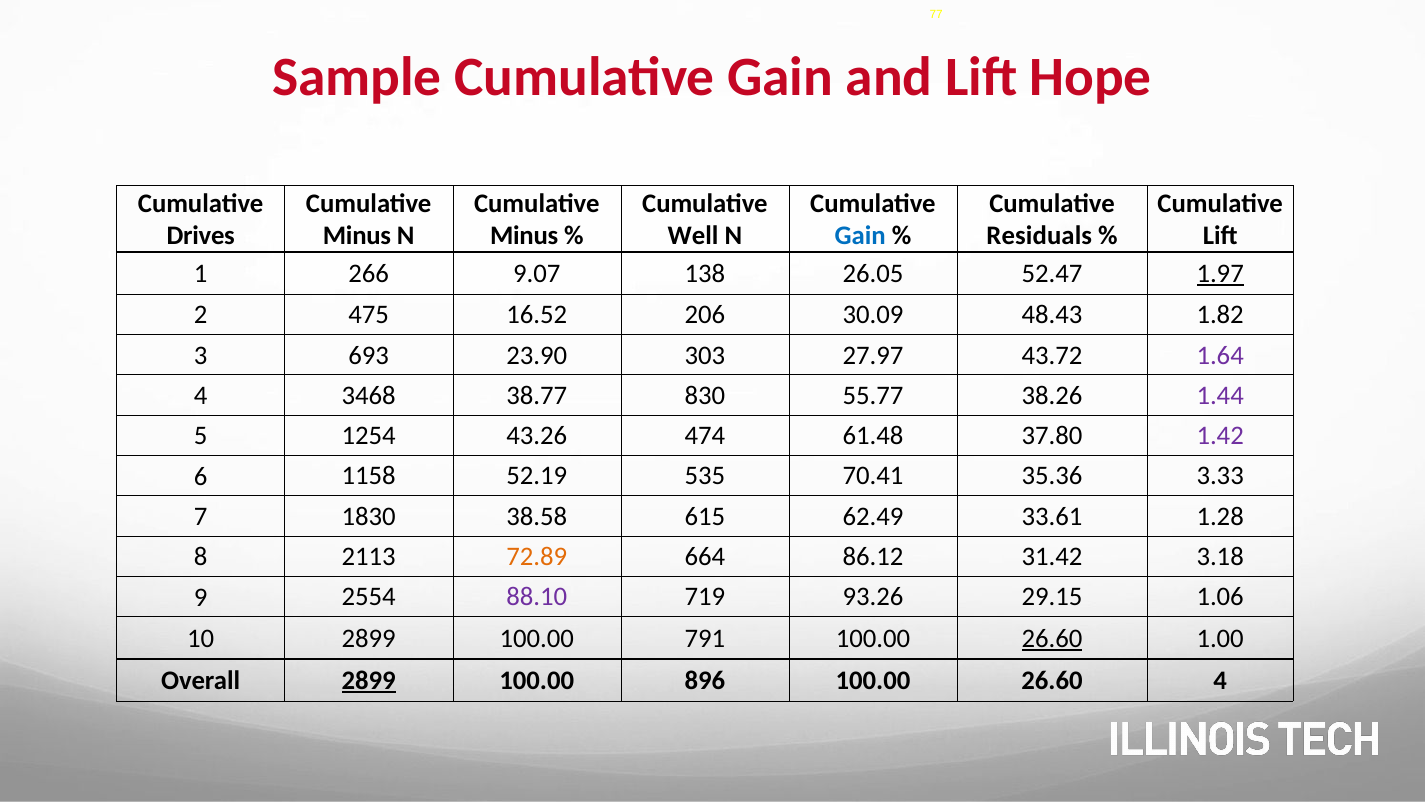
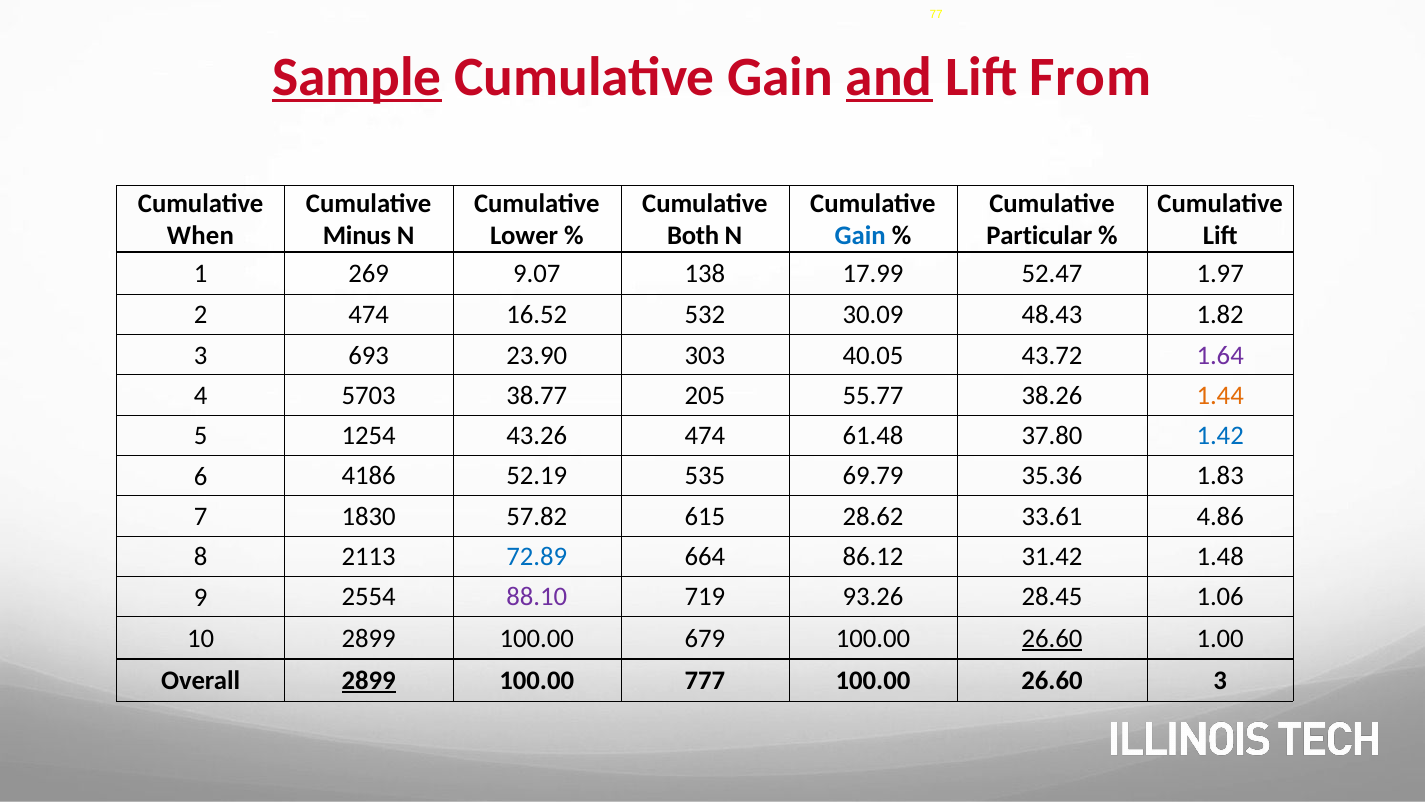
Sample underline: none -> present (357, 77)
and underline: none -> present (889, 77)
Hope: Hope -> From (1091, 77)
Drives: Drives -> When (200, 236)
Minus: Minus -> Lower (524, 236)
Well: Well -> Both (693, 236)
Residuals: Residuals -> Particular (1039, 236)
266: 266 -> 269 (369, 273)
26.05: 26.05 -> 17.99 (873, 273)
1.97 underline: present -> none (1220, 273)
2 475: 475 -> 474 (369, 315)
206: 206 -> 532 (705, 315)
27.97: 27.97 -> 40.05 (873, 355)
3468: 3468 -> 5703 (369, 395)
830: 830 -> 205 (705, 395)
1.44 colour: purple -> orange (1220, 395)
1.42 colour: purple -> blue (1220, 436)
1158: 1158 -> 4186 (369, 476)
70.41: 70.41 -> 69.79 (873, 476)
3.33: 3.33 -> 1.83 (1220, 476)
38.58: 38.58 -> 57.82 (537, 516)
62.49: 62.49 -> 28.62 (873, 516)
1.28: 1.28 -> 4.86 (1220, 516)
72.89 colour: orange -> blue (537, 556)
3.18: 3.18 -> 1.48 (1220, 556)
29.15: 29.15 -> 28.45 (1052, 597)
791: 791 -> 679 (705, 638)
896: 896 -> 777 (705, 680)
26.60 4: 4 -> 3 (1220, 680)
